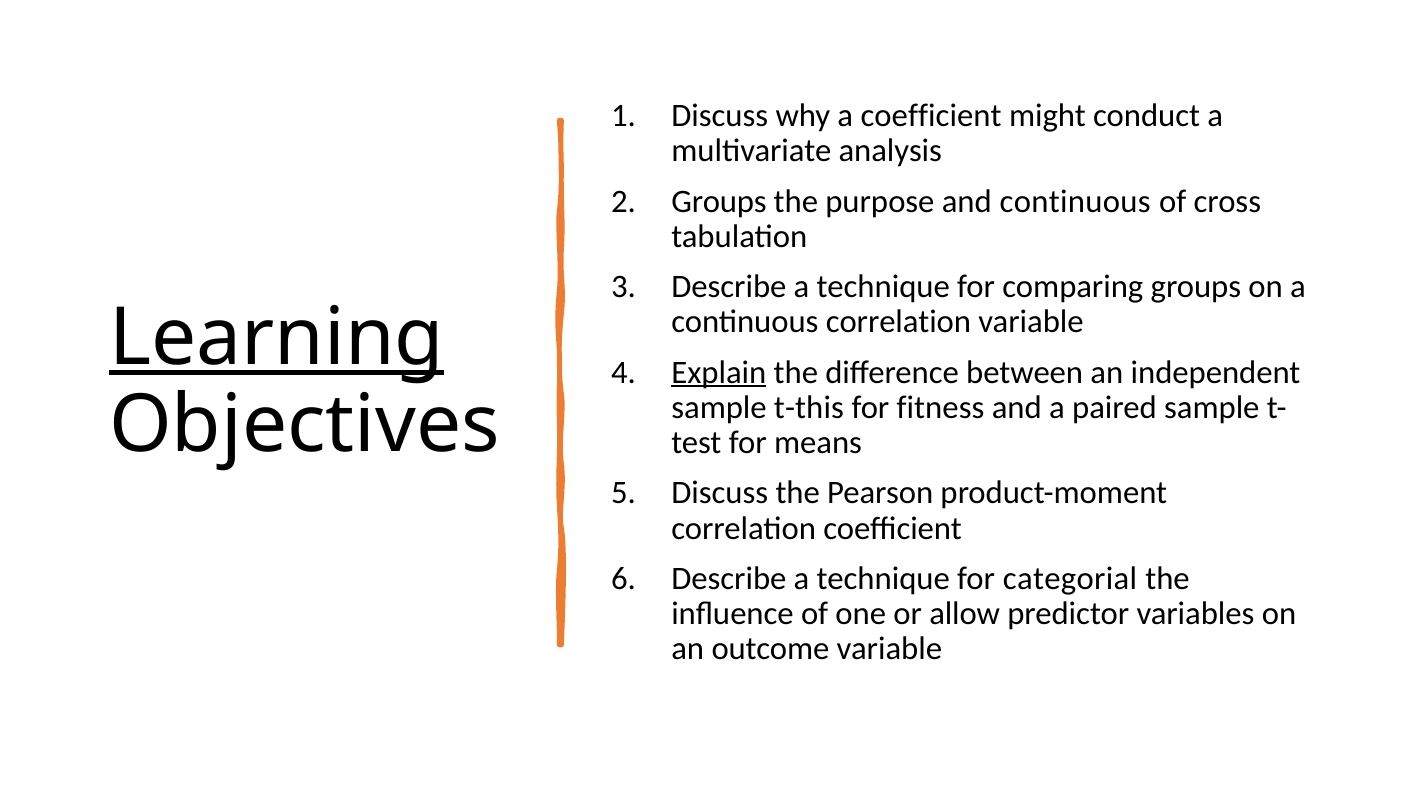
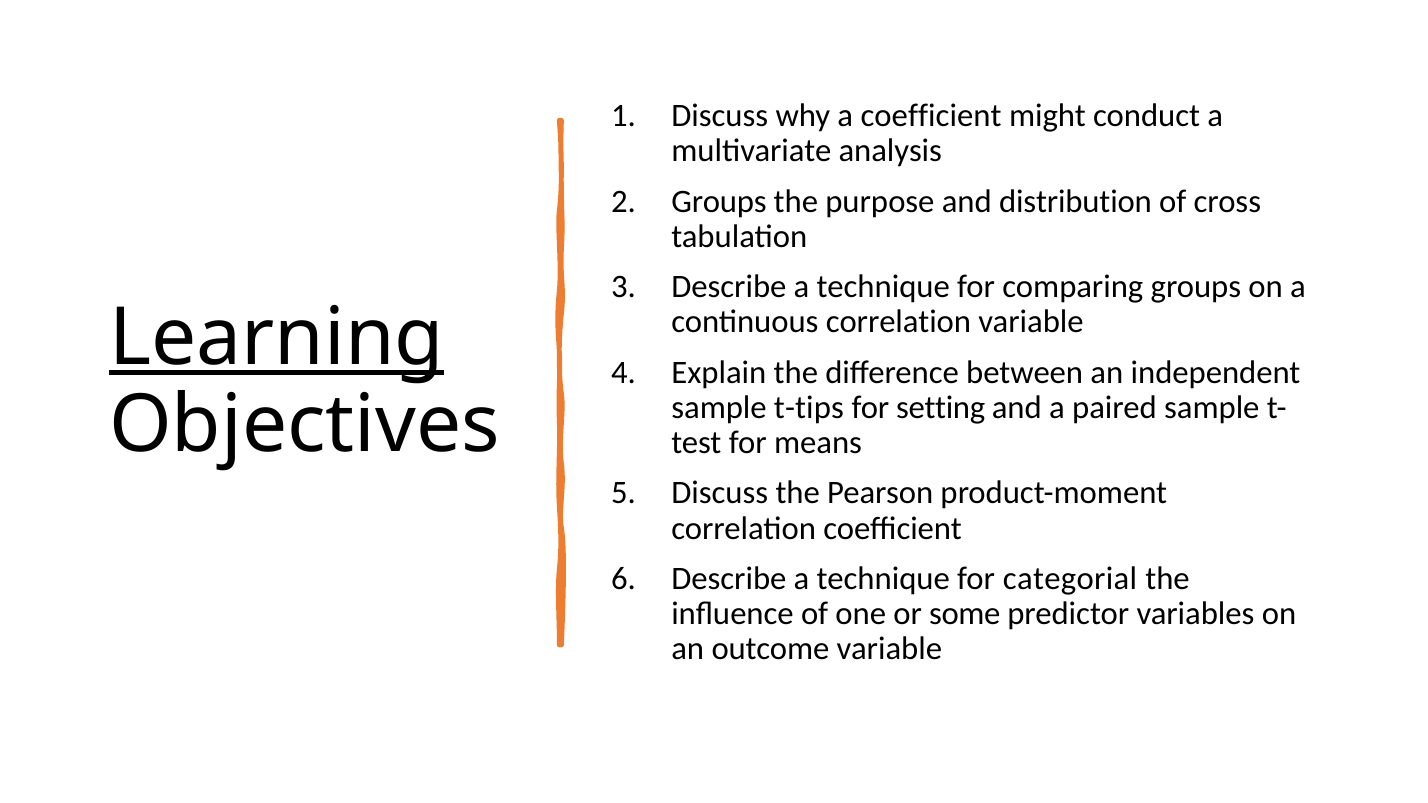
and continuous: continuous -> distribution (1075, 201)
Explain underline: present -> none (719, 372)
t-this: t-this -> t-tips (809, 408)
fitness: fitness -> setting (941, 408)
allow: allow -> some (965, 614)
